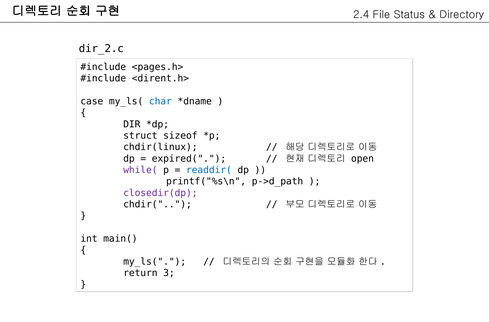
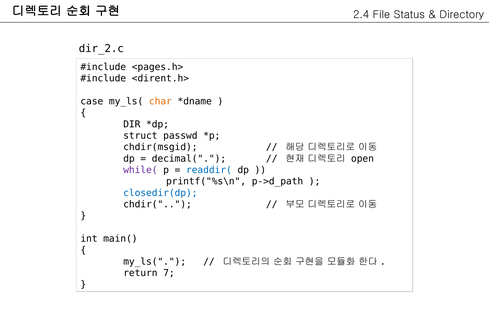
char colour: blue -> orange (160, 101)
sizeof: sizeof -> passwd (180, 135)
chdir(linux: chdir(linux -> chdir(msgid (160, 147)
expired(: expired( -> decimal( (189, 158)
closedir(dp colour: purple -> blue (160, 192)
3: 3 -> 7 (169, 272)
